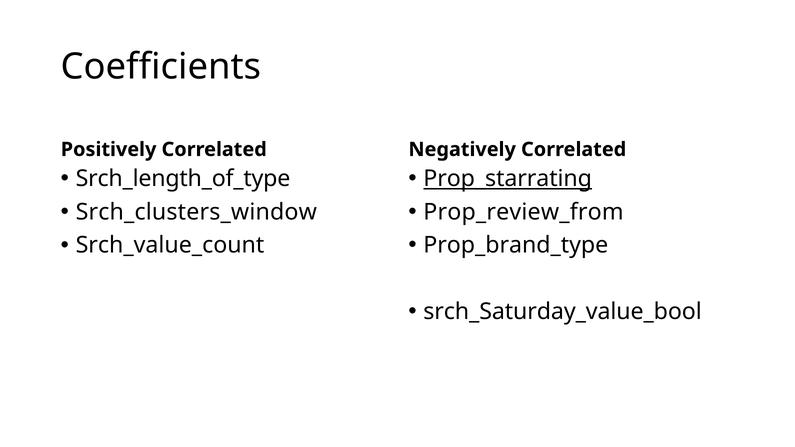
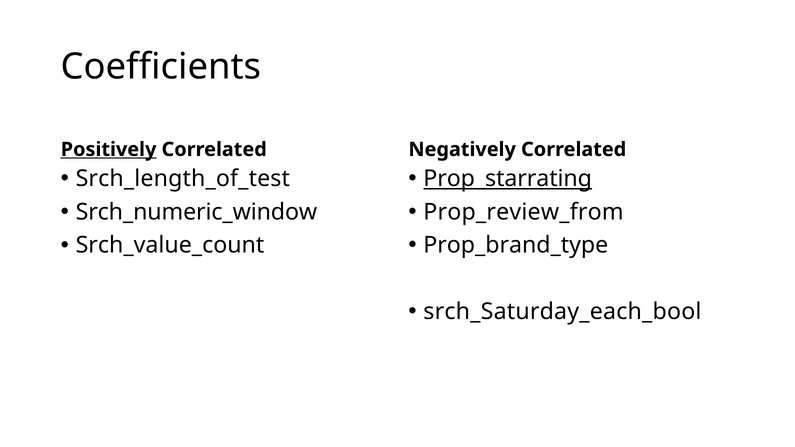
Positively underline: none -> present (109, 150)
Srch_length_of_type: Srch_length_of_type -> Srch_length_of_test (183, 179)
Srch_clusters_window: Srch_clusters_window -> Srch_numeric_window (196, 212)
srch_Saturday_value_bool: srch_Saturday_value_bool -> srch_Saturday_each_bool (562, 312)
